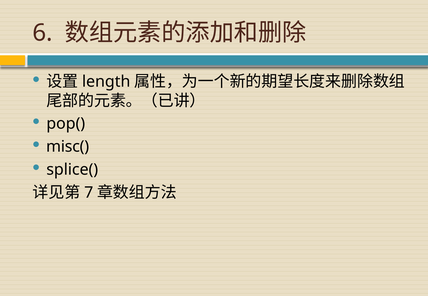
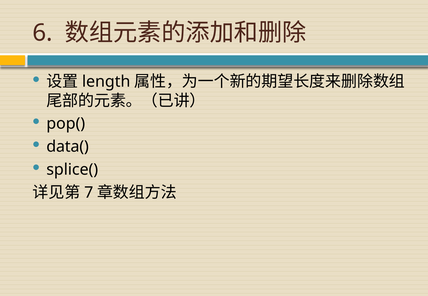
misc(: misc( -> data( (68, 147)
